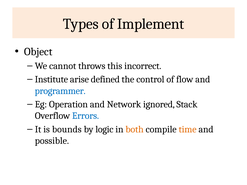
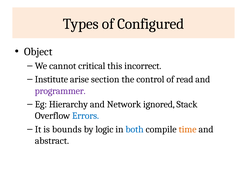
Implement: Implement -> Configured (151, 24)
throws: throws -> critical (92, 66)
defined: defined -> section (105, 79)
flow: flow -> read (185, 79)
programmer colour: blue -> purple (60, 91)
Operation: Operation -> Hierarchy (68, 104)
both colour: orange -> blue (135, 129)
possible: possible -> abstract (52, 141)
